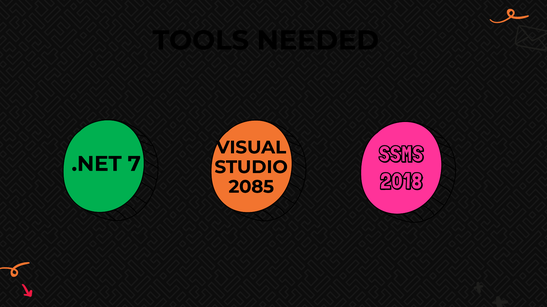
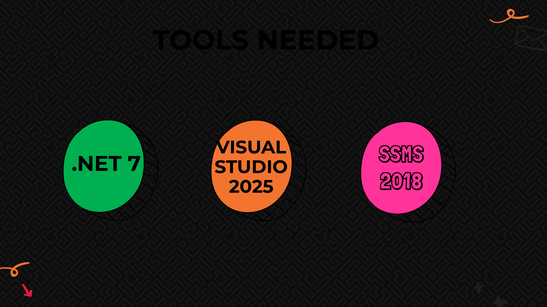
2085: 2085 -> 2025 (251, 187)
